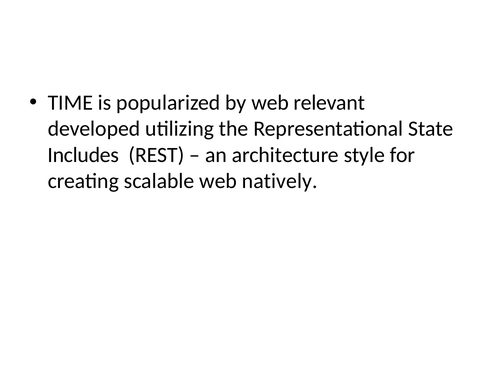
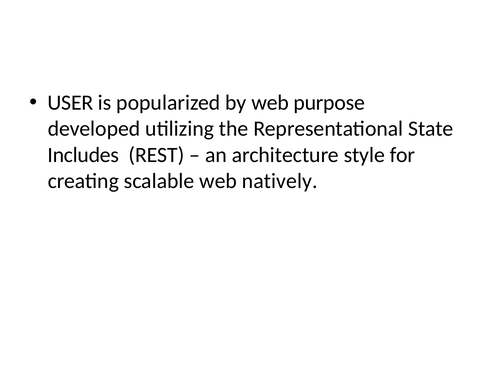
TIME: TIME -> USER (70, 103)
relevant: relevant -> purpose (329, 103)
